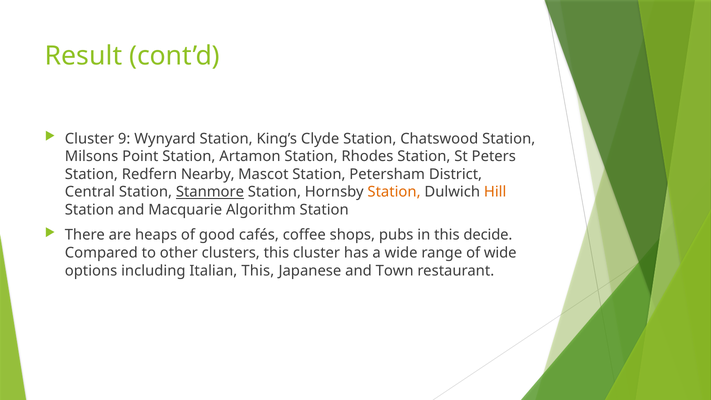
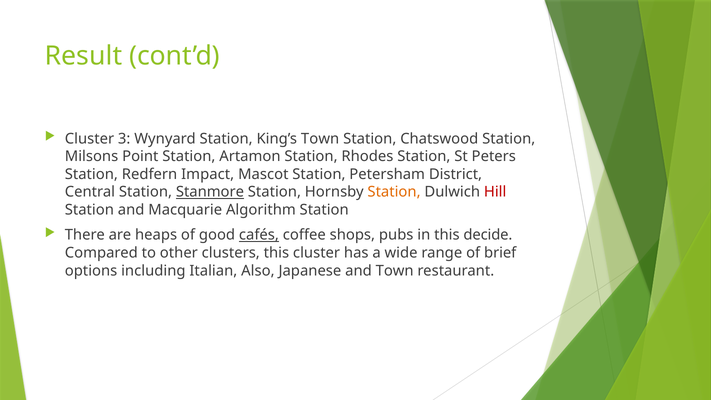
9: 9 -> 3 (124, 139)
King’s Clyde: Clyde -> Town (320, 139)
Nearby: Nearby -> Impact (208, 174)
Hill colour: orange -> red (495, 192)
cafés underline: none -> present (259, 235)
of wide: wide -> brief (500, 253)
Italian This: This -> Also (258, 271)
